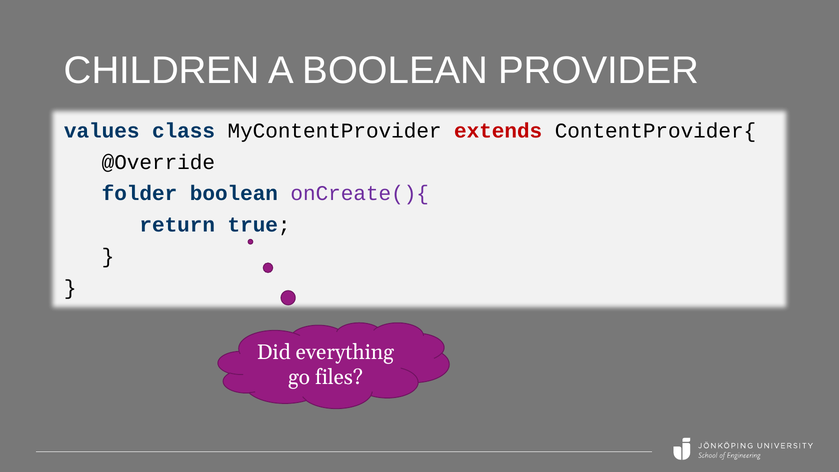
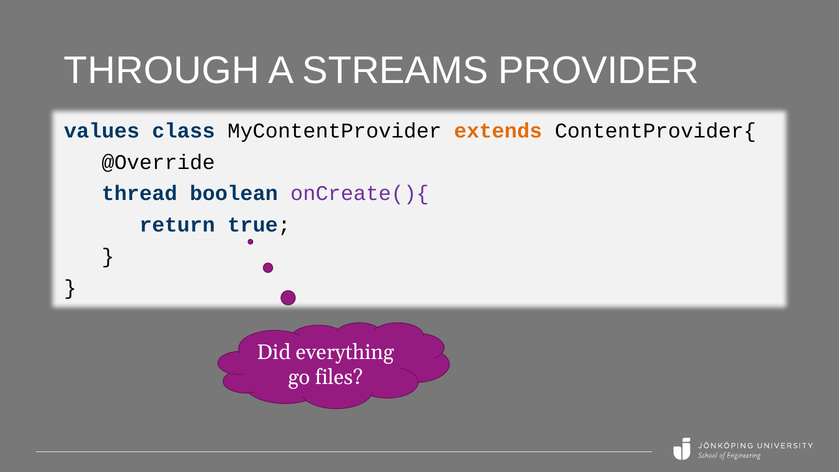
CHILDREN: CHILDREN -> THROUGH (162, 70)
A BOOLEAN: BOOLEAN -> STREAMS (395, 70)
extends colour: red -> orange (498, 131)
folder: folder -> thread (139, 193)
